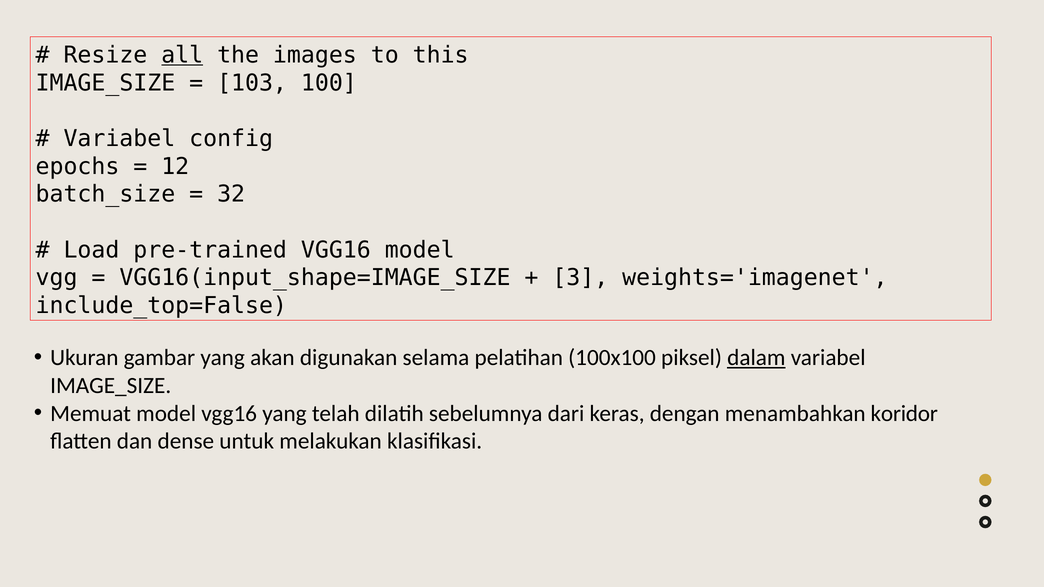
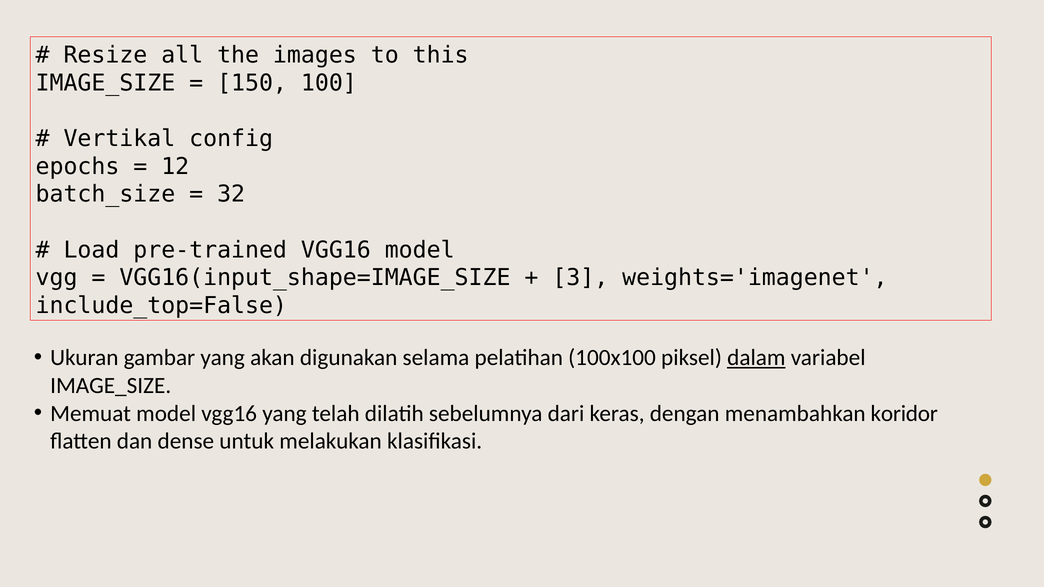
all underline: present -> none (182, 55)
103: 103 -> 150 (252, 83)
Variabel: Variabel -> Vertikal (119, 139)
